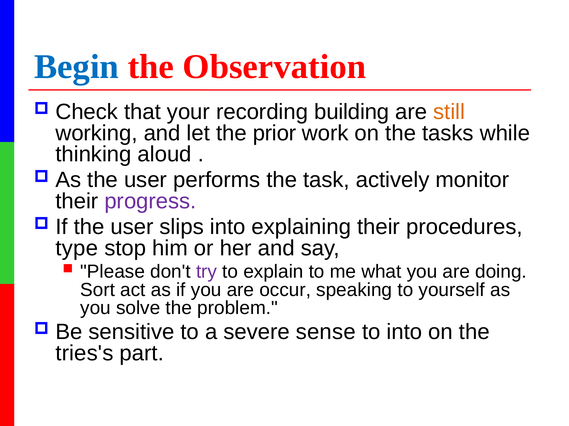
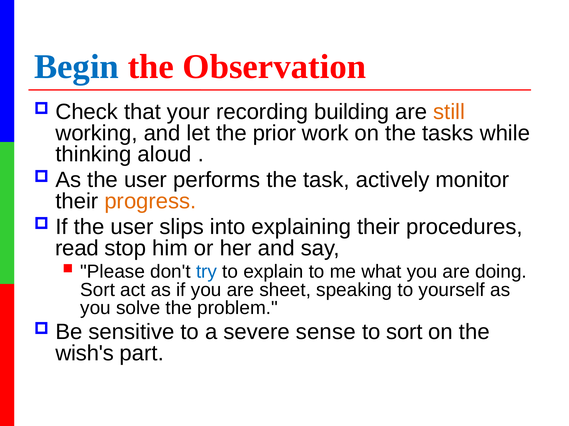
progress colour: purple -> orange (150, 202)
type: type -> read (77, 248)
try colour: purple -> blue (207, 272)
occur: occur -> sheet (285, 290)
to into: into -> sort (404, 333)
tries's: tries's -> wish's (85, 354)
